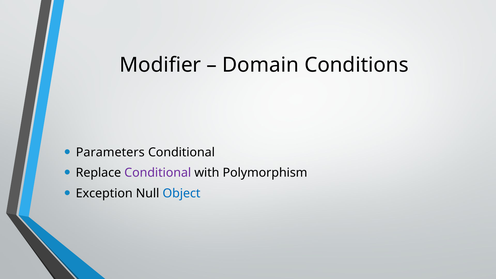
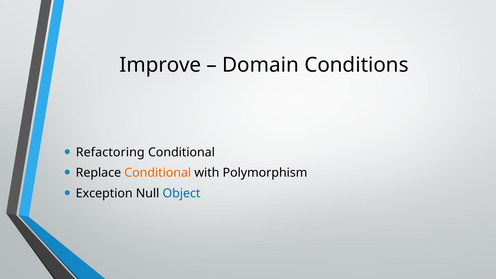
Modifier: Modifier -> Improve (160, 65)
Parameters: Parameters -> Refactoring (110, 152)
Conditional colour: purple -> orange (158, 173)
